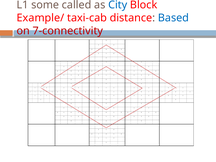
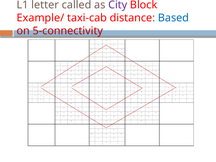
some: some -> letter (45, 5)
City colour: blue -> purple (118, 5)
7-connectivity: 7-connectivity -> 5-connectivity (68, 31)
